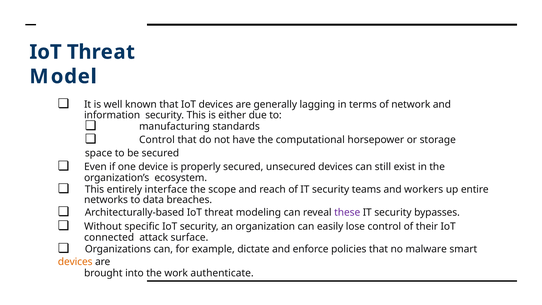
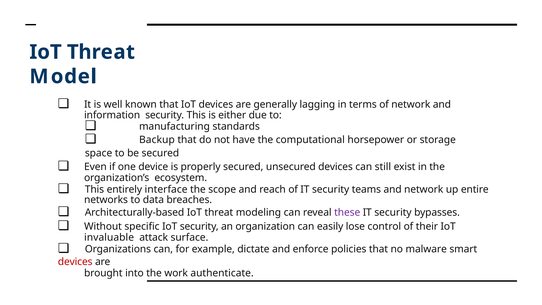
Control: Control -> Backup (157, 140)
and workers: workers -> network (424, 189)
connected: connected -> invaluable (109, 237)
devices colour: orange -> red (75, 262)
